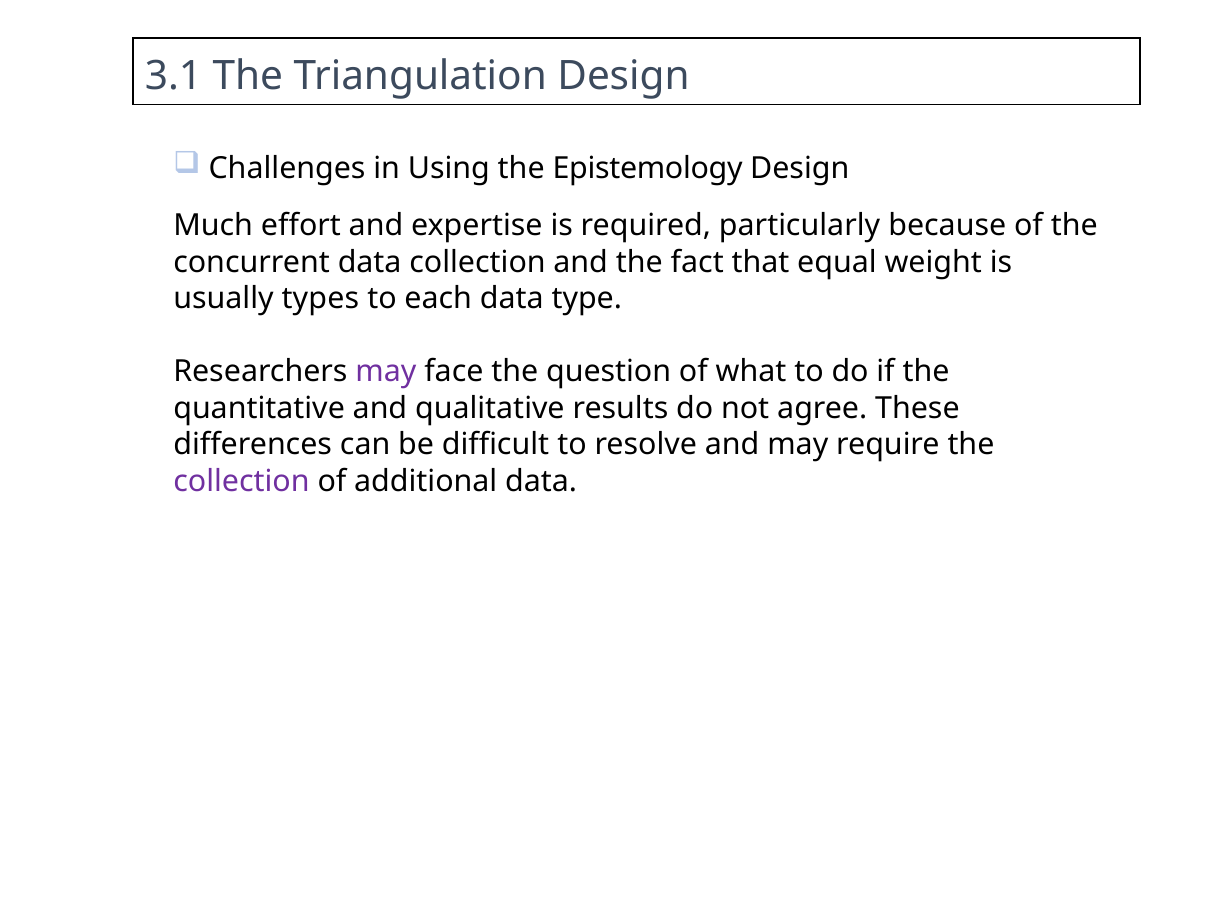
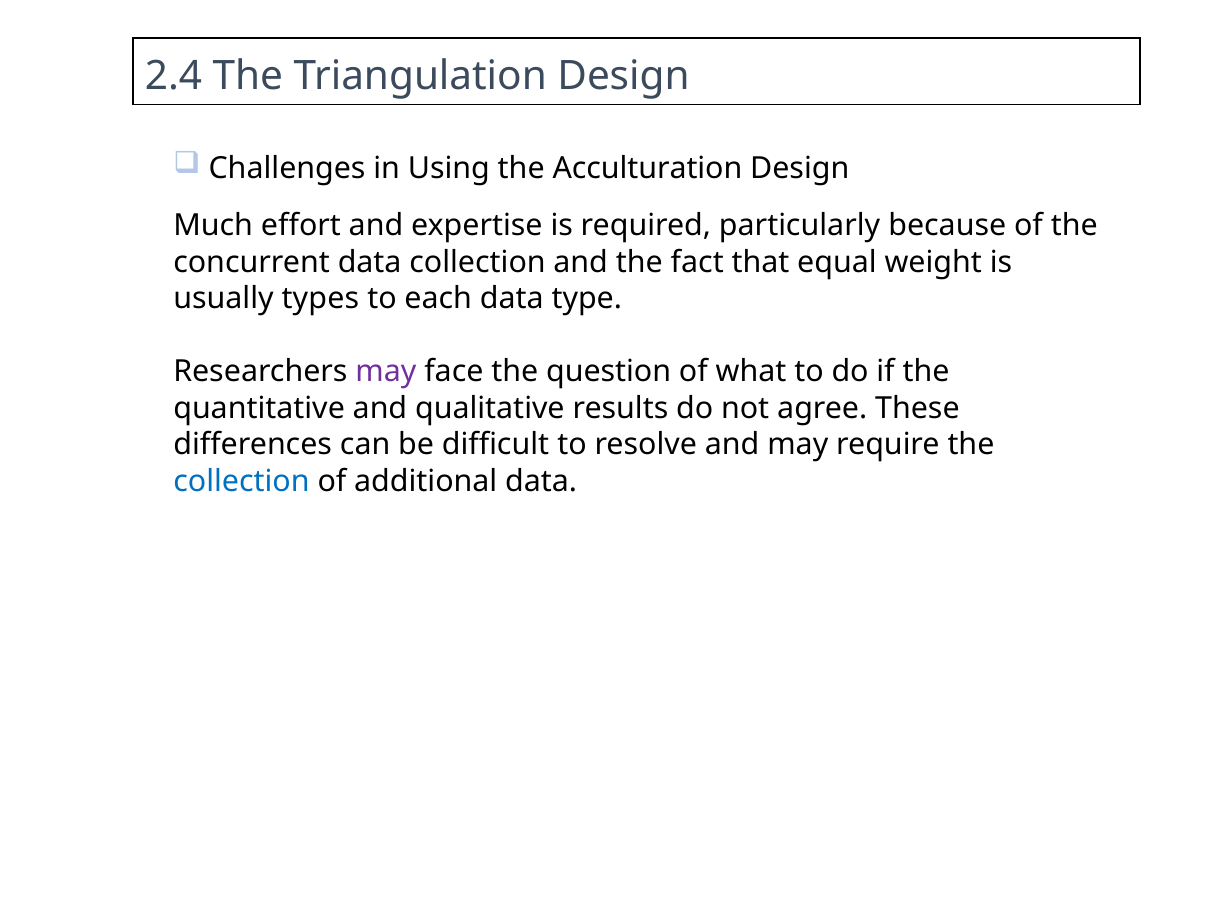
3.1: 3.1 -> 2.4 (174, 76)
Epistemology: Epistemology -> Acculturation (647, 169)
collection colour: purple -> blue (242, 481)
